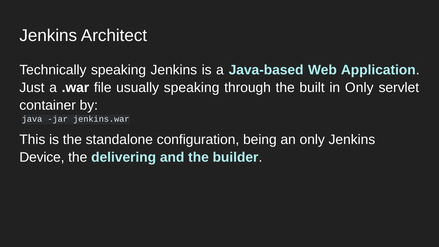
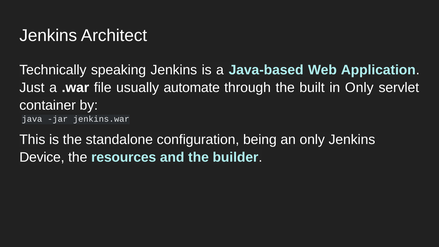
usually speaking: speaking -> automate (192, 88)
delivering: delivering -> resources (124, 157)
